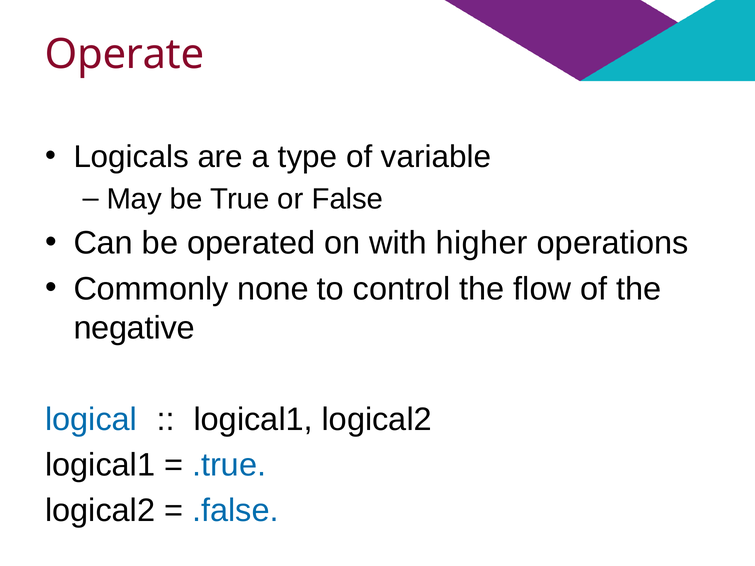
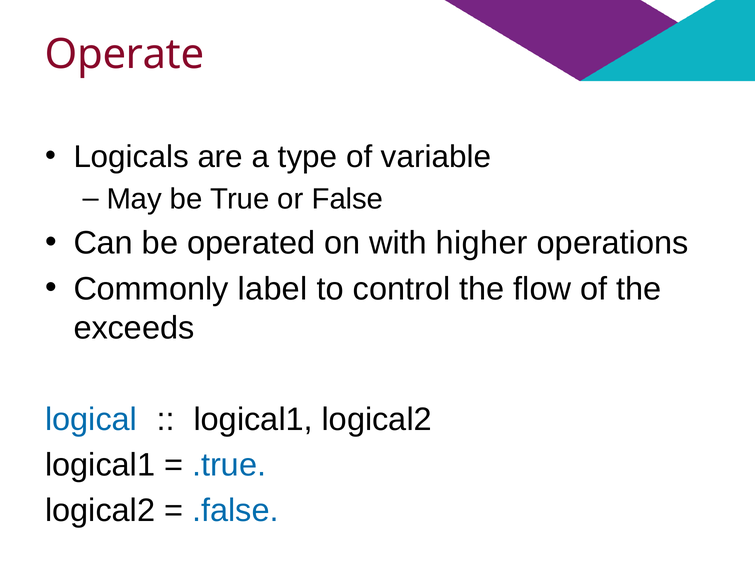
none: none -> label (273, 289)
negative: negative -> exceeds (134, 328)
